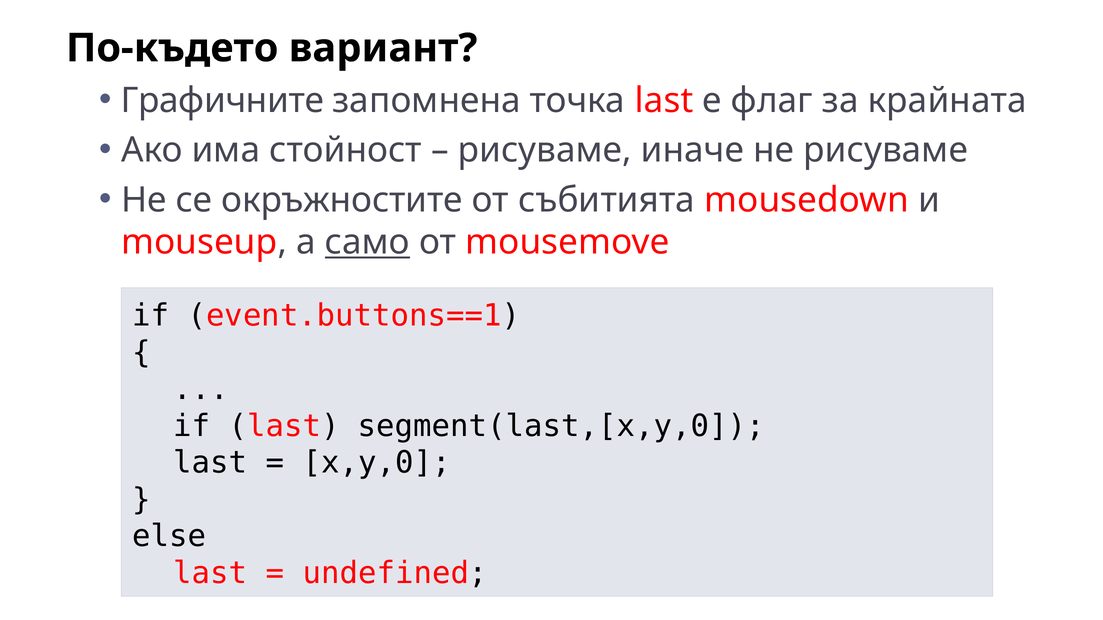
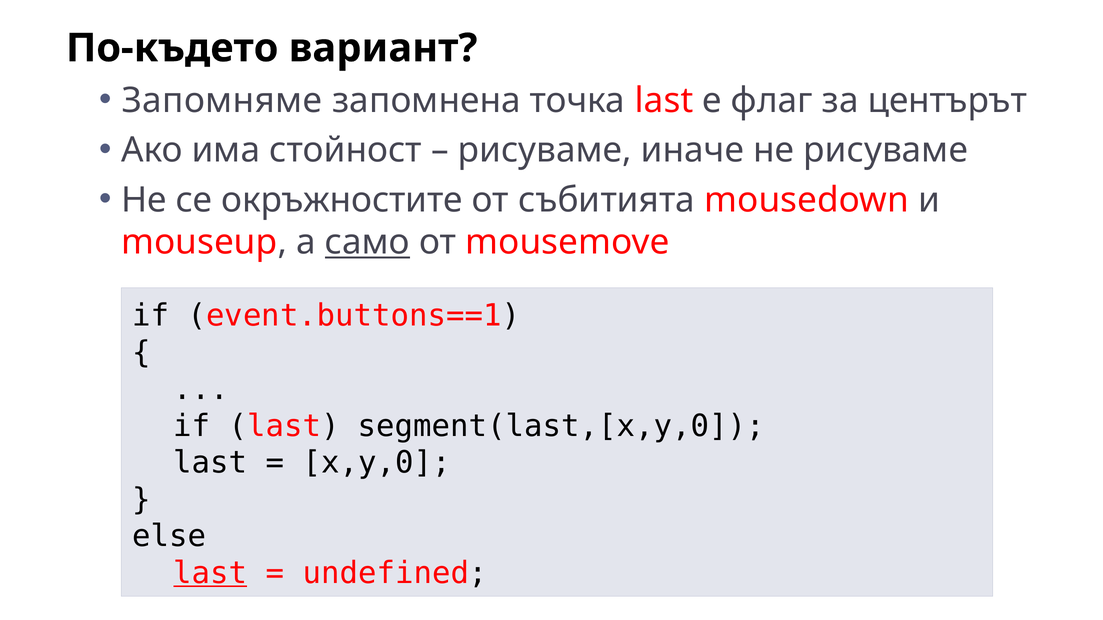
Графичните: Графичните -> Запомняме (222, 101)
крайната: крайната -> центърът (947, 101)
last underline: none -> present (210, 573)
